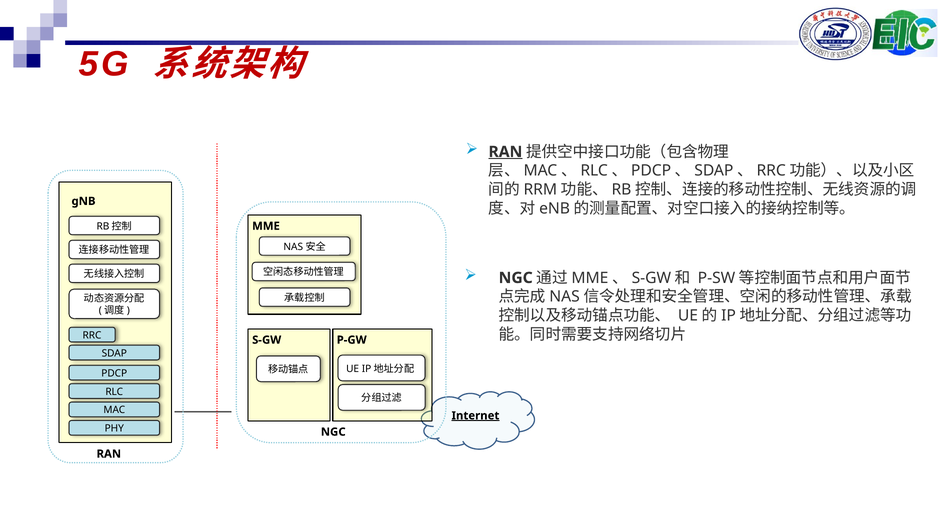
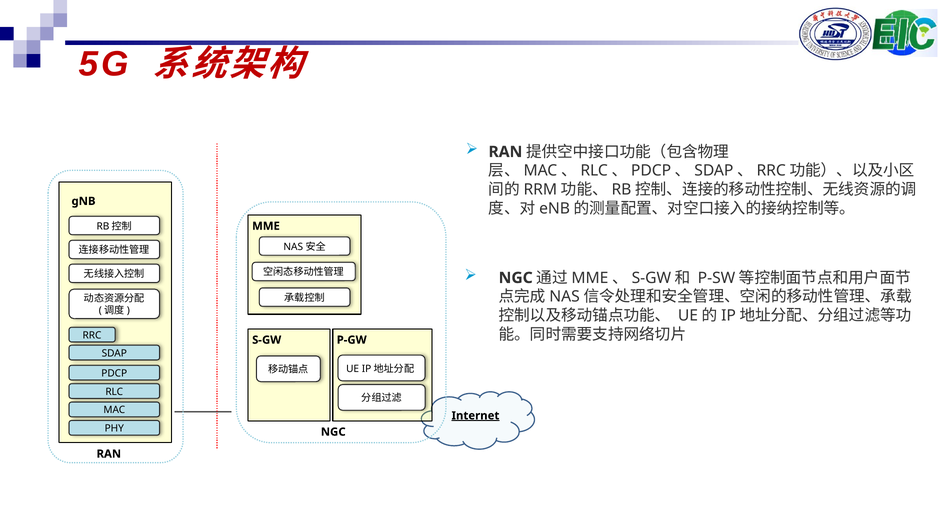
RAN underline: present -> none (505, 152)
